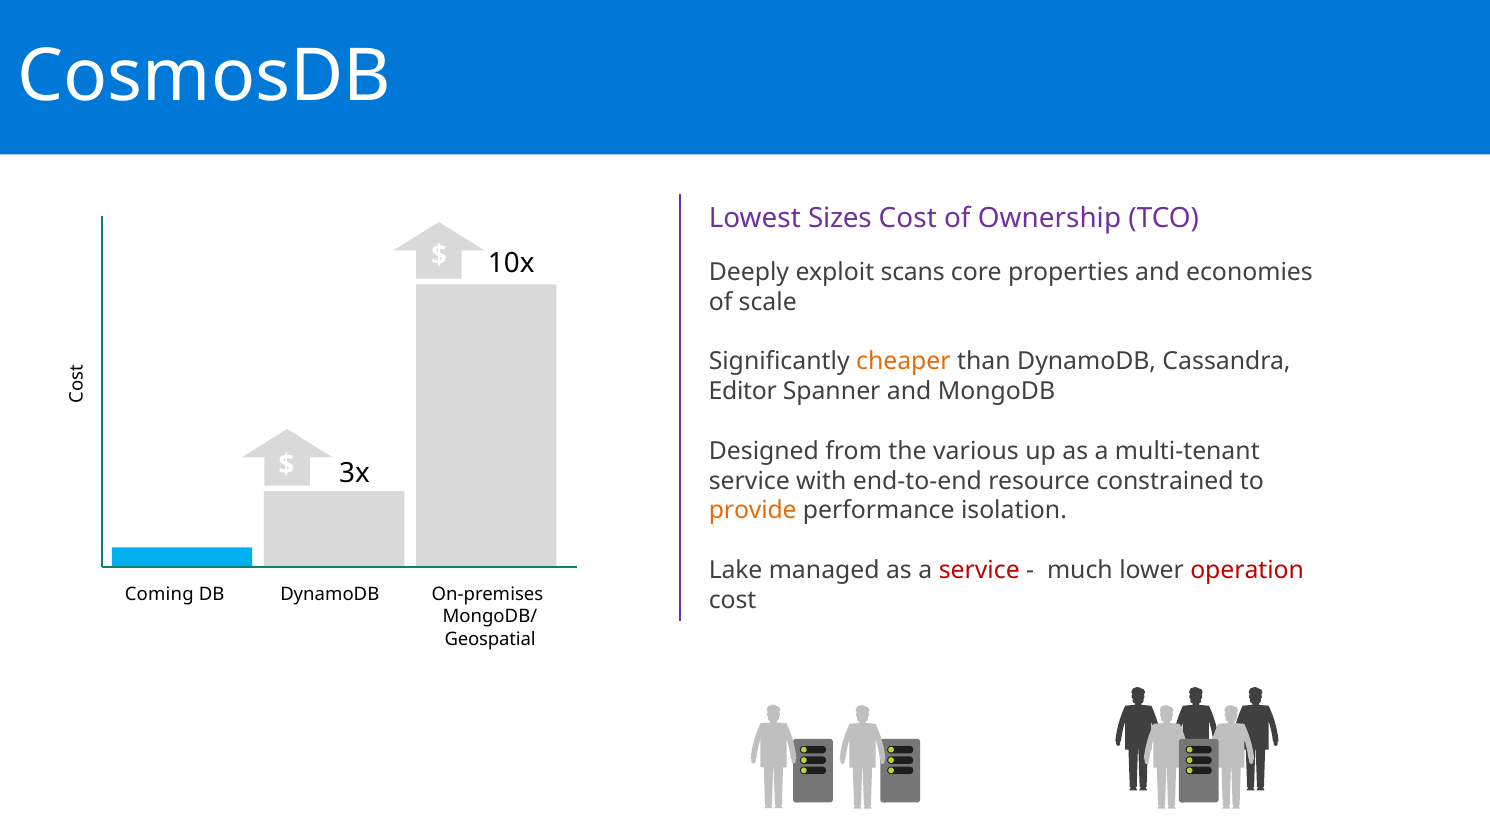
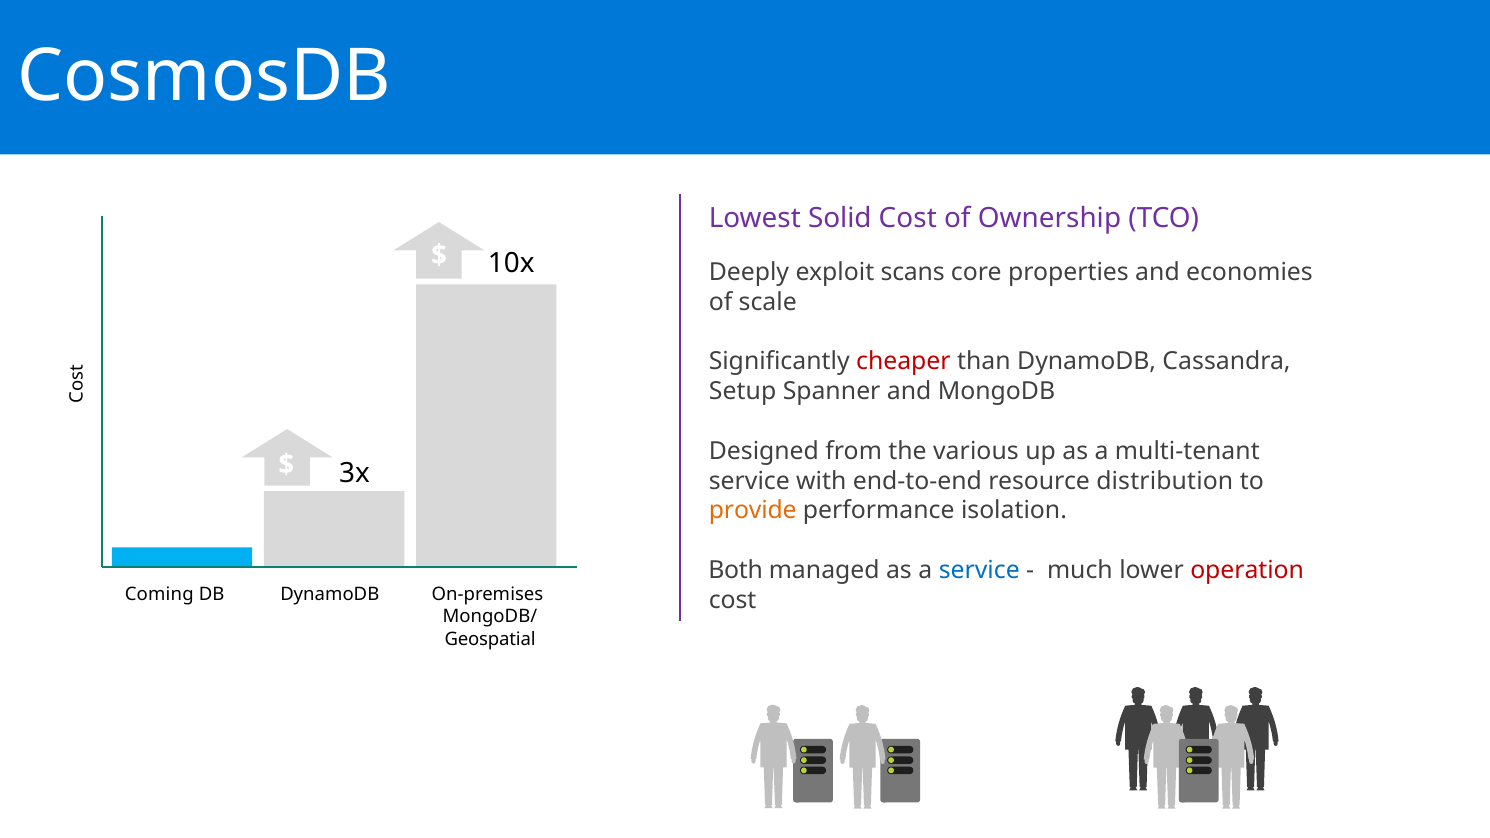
Sizes: Sizes -> Solid (840, 218)
cheaper colour: orange -> red (903, 362)
Editor: Editor -> Setup (743, 392)
constrained: constrained -> distribution (1165, 481)
Lake: Lake -> Both (736, 570)
service colour: red -> blue (979, 570)
